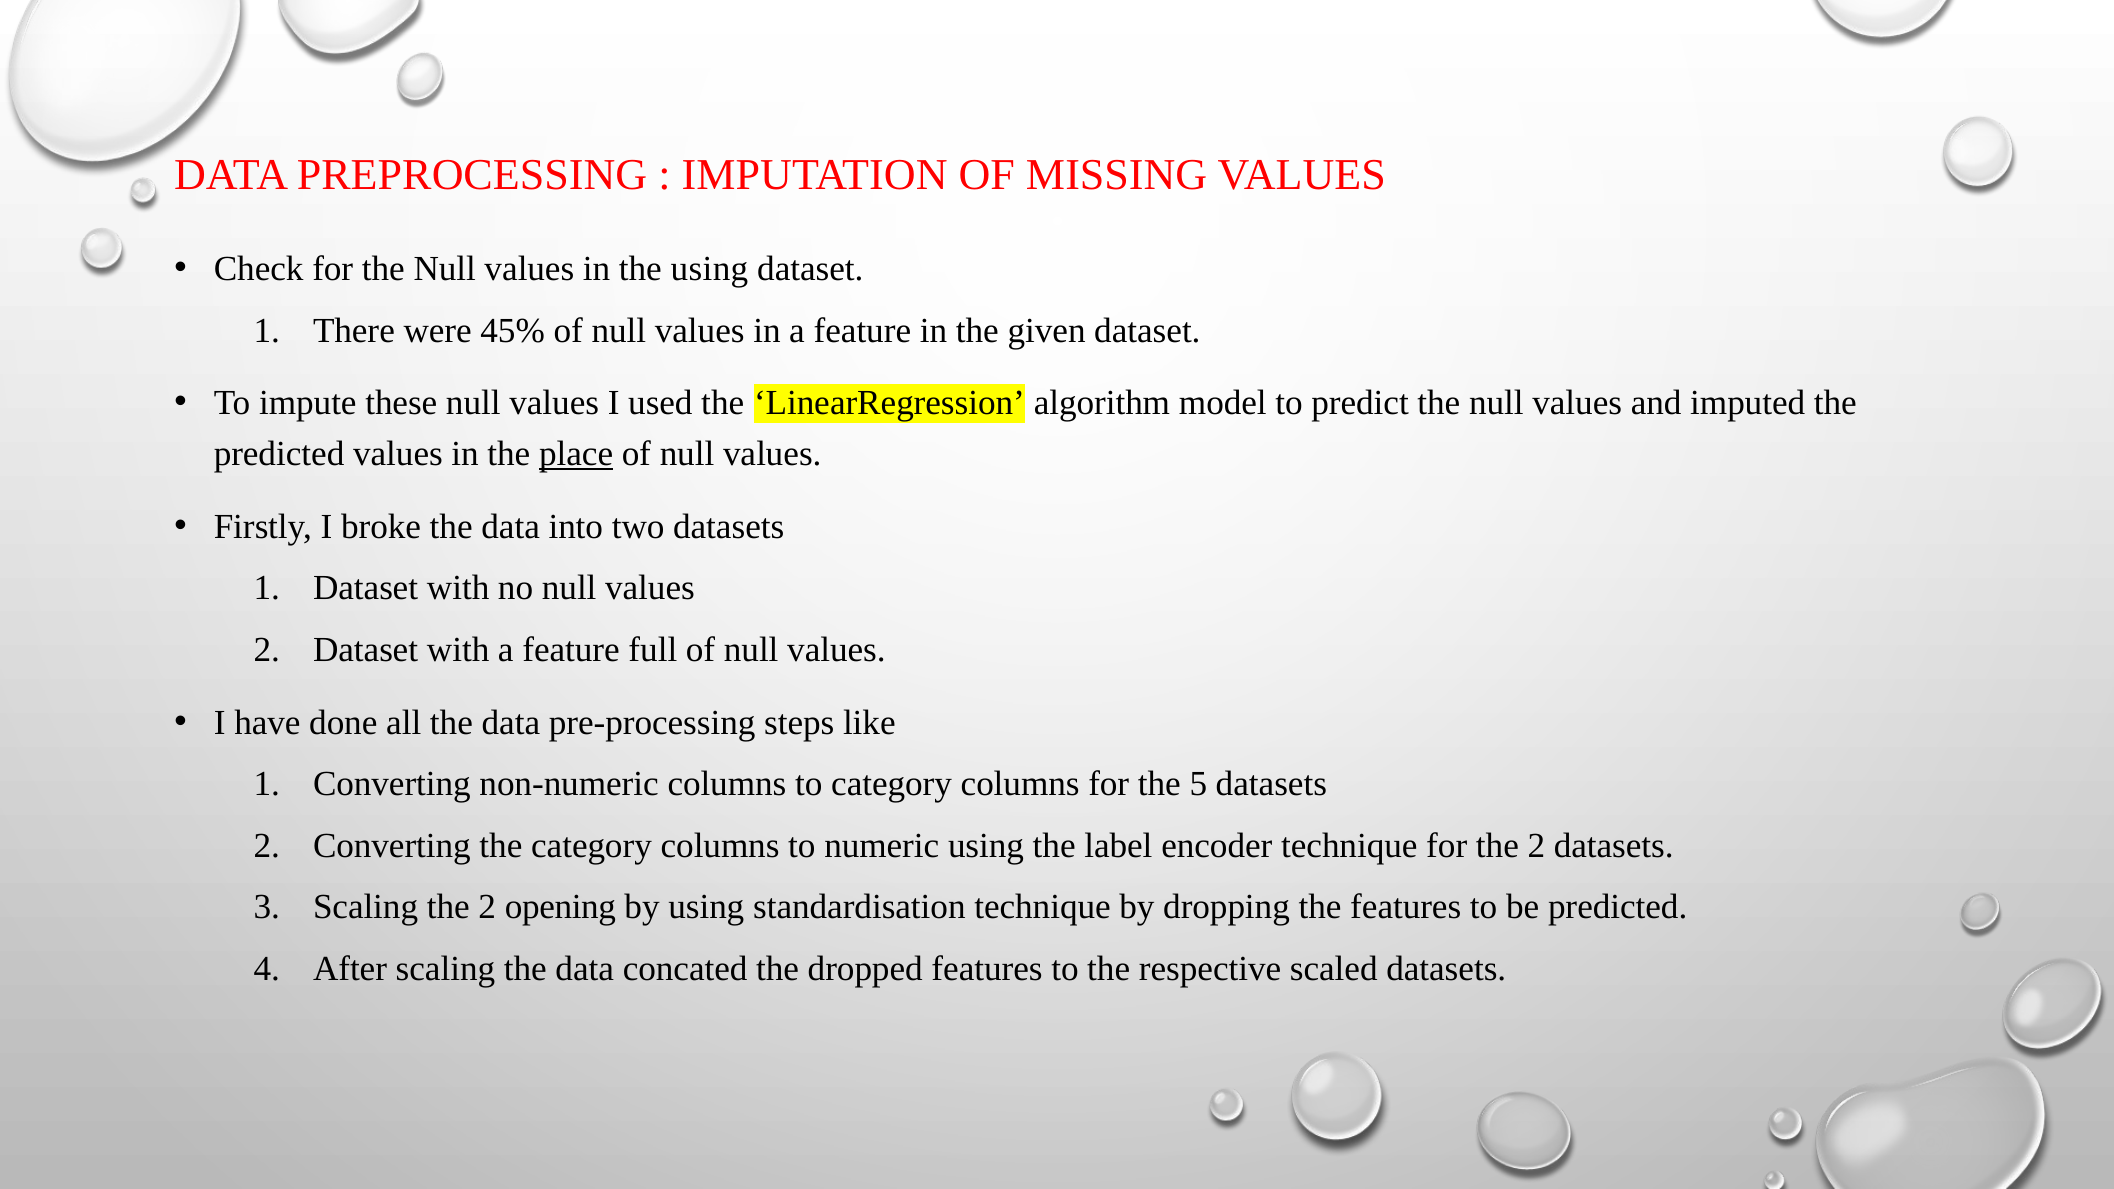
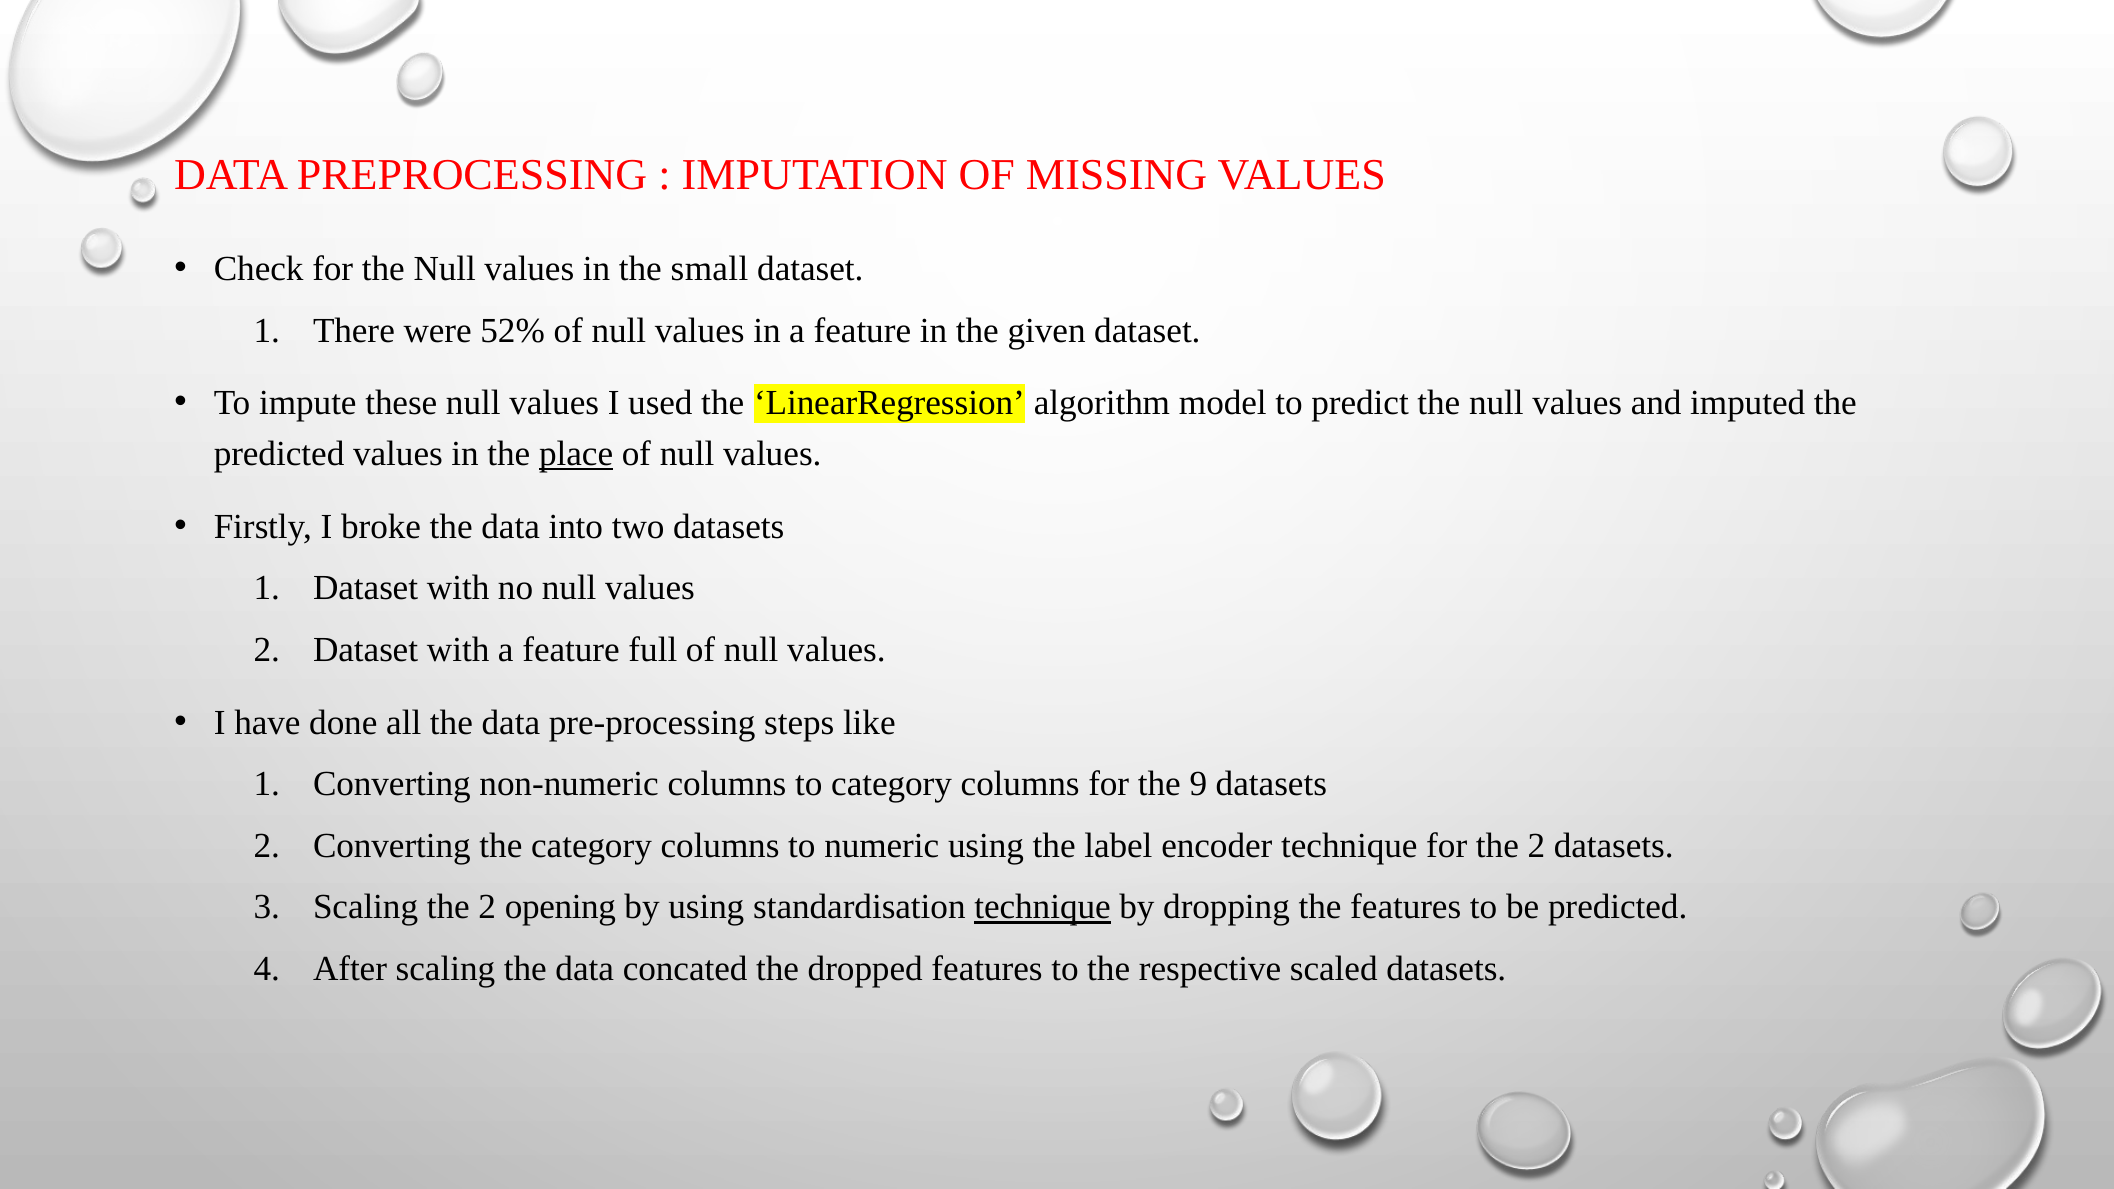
the using: using -> small (710, 269)
45%: 45% -> 52% (513, 331)
5: 5 -> 9 (1198, 784)
technique underline: none -> present (1043, 907)
